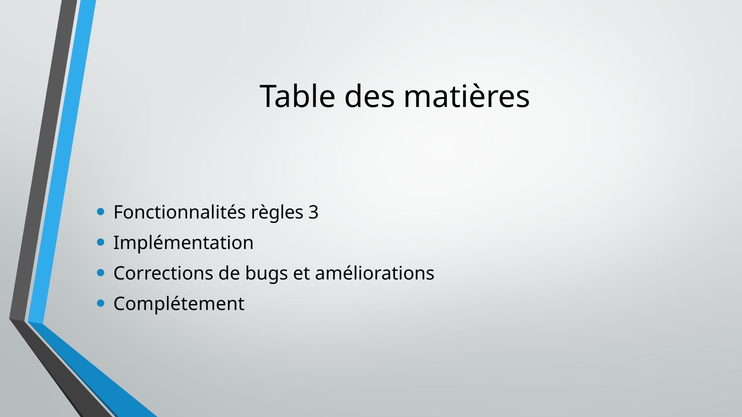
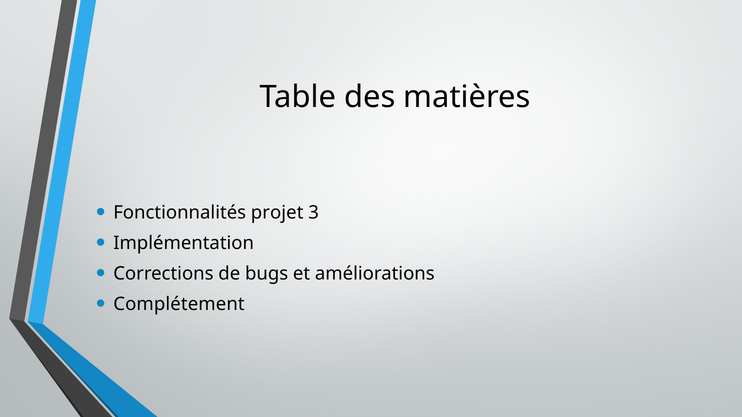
règles: règles -> projet (277, 213)
